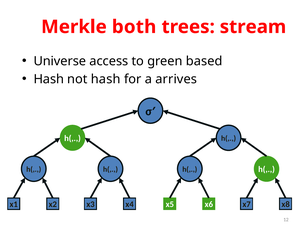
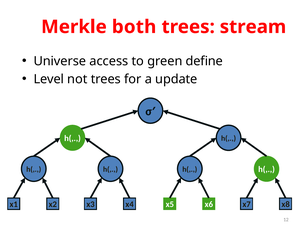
based: based -> define (204, 61)
Hash: Hash -> Level (49, 79)
not hash: hash -> trees (106, 79)
arrives: arrives -> update (176, 79)
